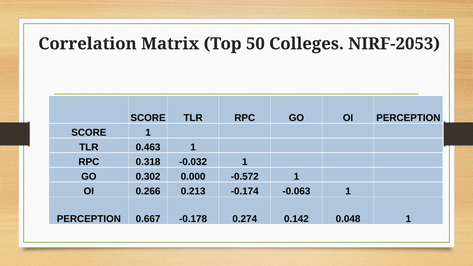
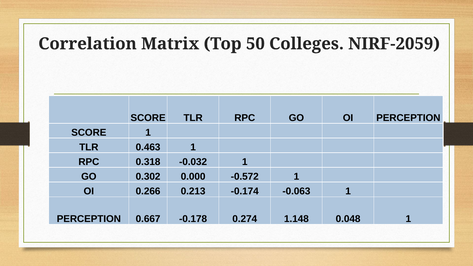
NIRF-2053: NIRF-2053 -> NIRF-2059 (394, 44)
0.142: 0.142 -> 1.148 (296, 219)
